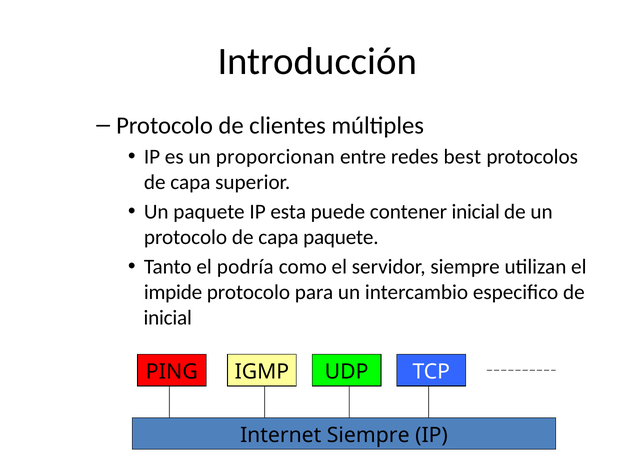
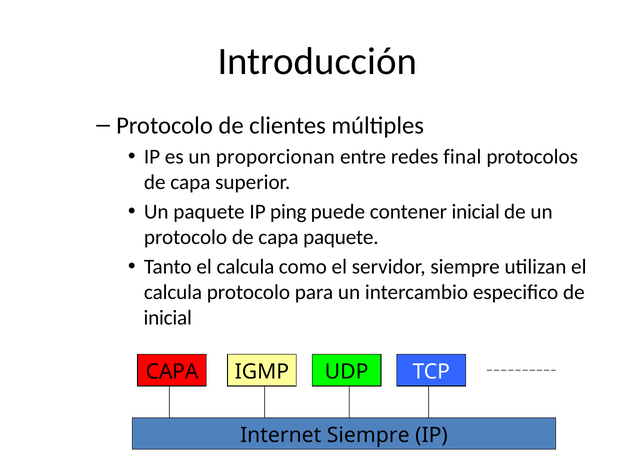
best: best -> final (462, 157)
esta: esta -> ping (288, 212)
Tanto el podría: podría -> calcula (245, 267)
impide: impide -> calcula (173, 293)
PING: PING -> CAPA (172, 372)
